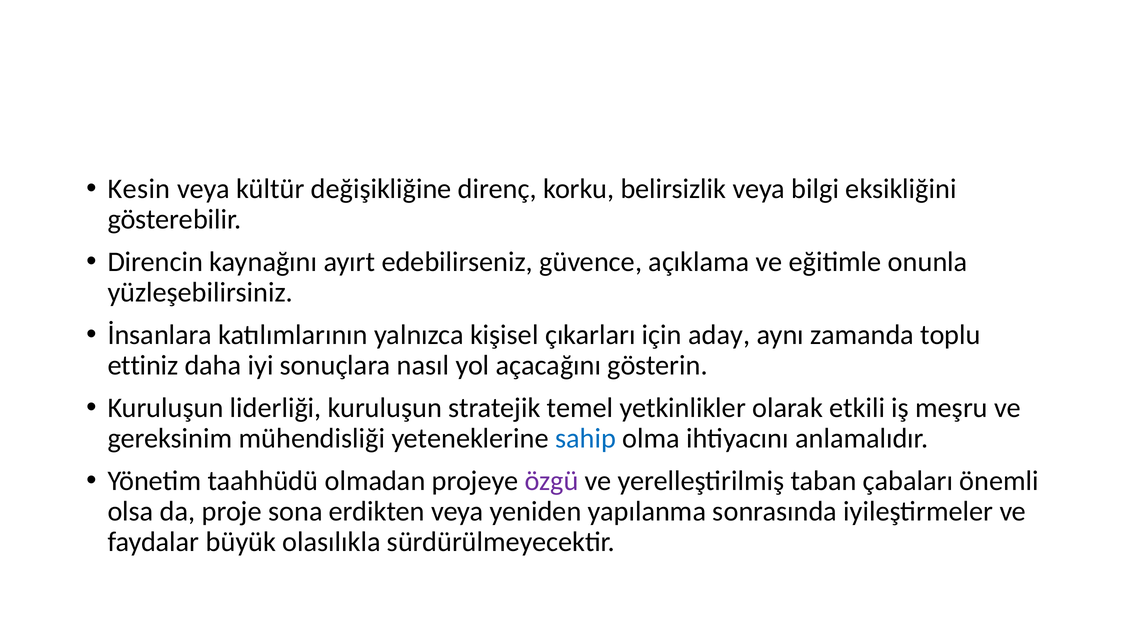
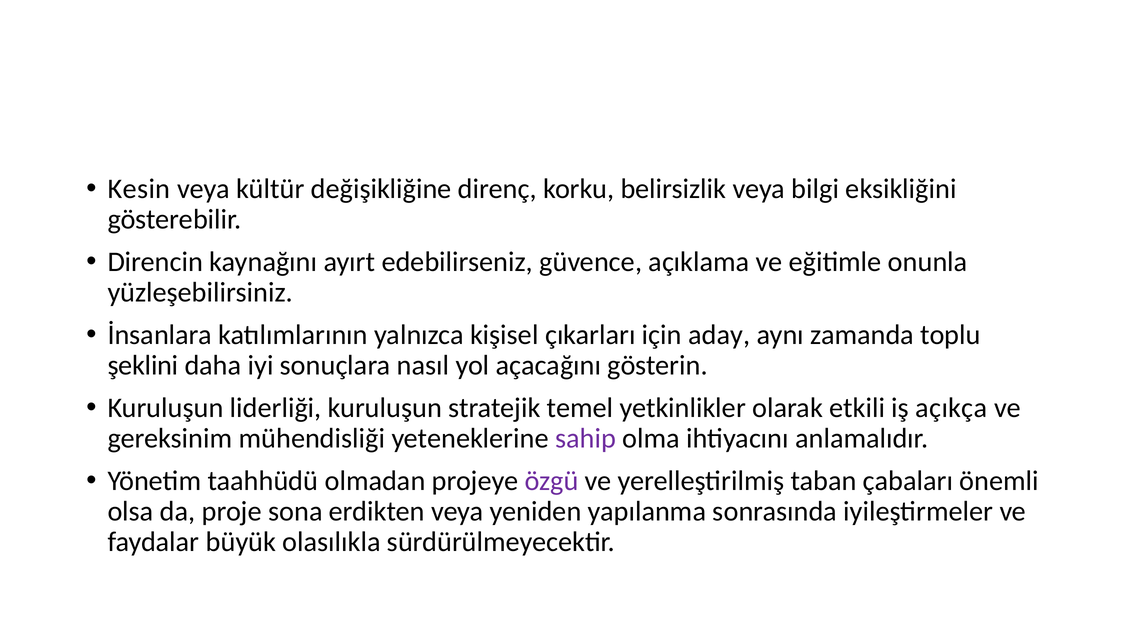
ettiniz: ettiniz -> şeklini (143, 365)
meşru: meşru -> açıkça (951, 408)
sahip colour: blue -> purple (586, 438)
